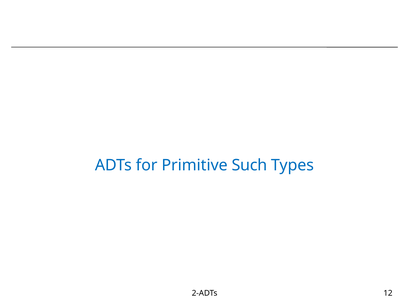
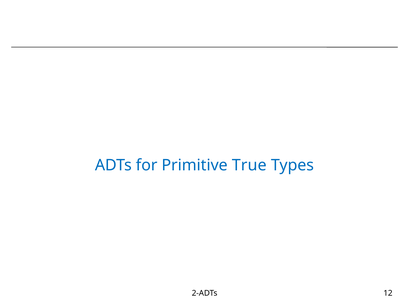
Such: Such -> True (249, 165)
